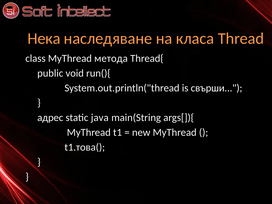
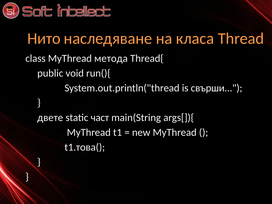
Нека: Нека -> Нито (44, 39)
адрес: адрес -> двете (50, 118)
java: java -> част (100, 118)
